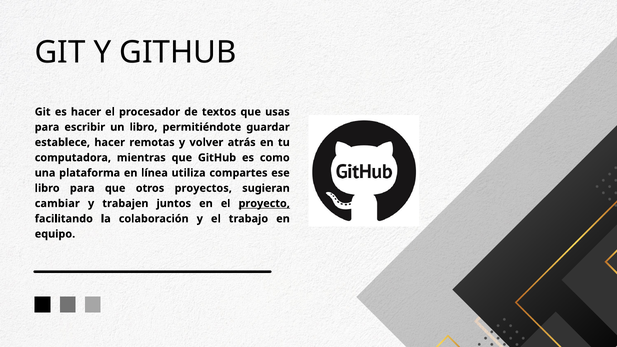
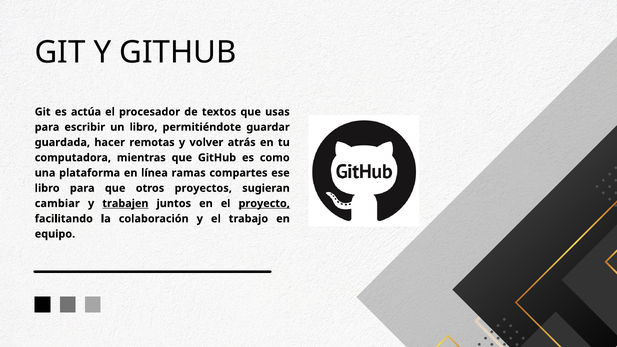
es hacer: hacer -> actúa (86, 112)
establece: establece -> guardada (62, 142)
utiliza: utiliza -> ramas (189, 173)
trabajen underline: none -> present (125, 203)
